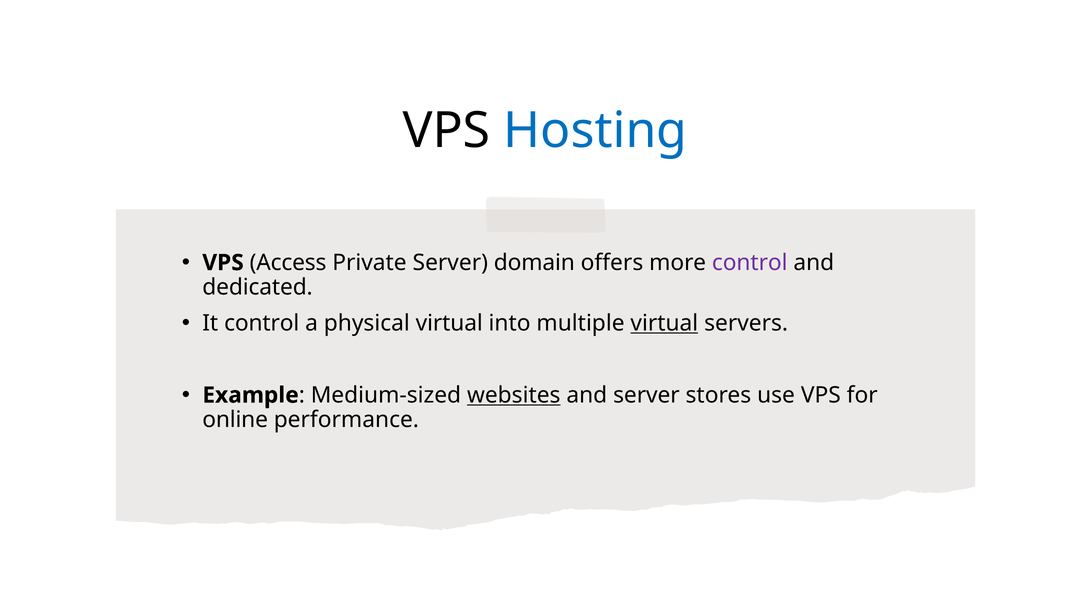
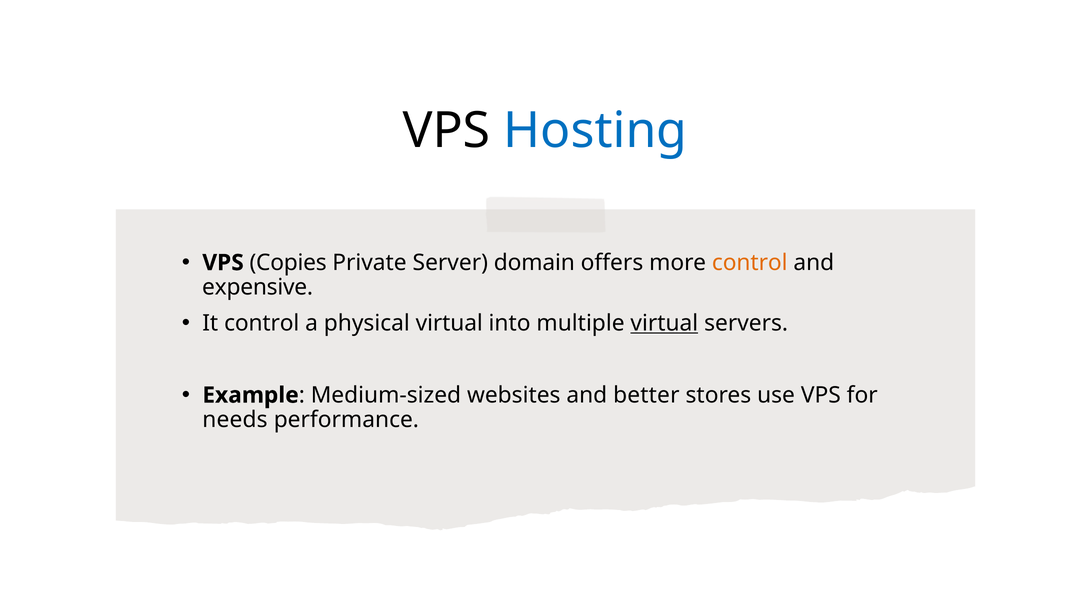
Access: Access -> Copies (288, 263)
control colour: purple -> orange (750, 263)
dedicated: dedicated -> expensive (258, 287)
websites underline: present -> none (514, 395)
and server: server -> better (646, 395)
online: online -> needs (235, 420)
